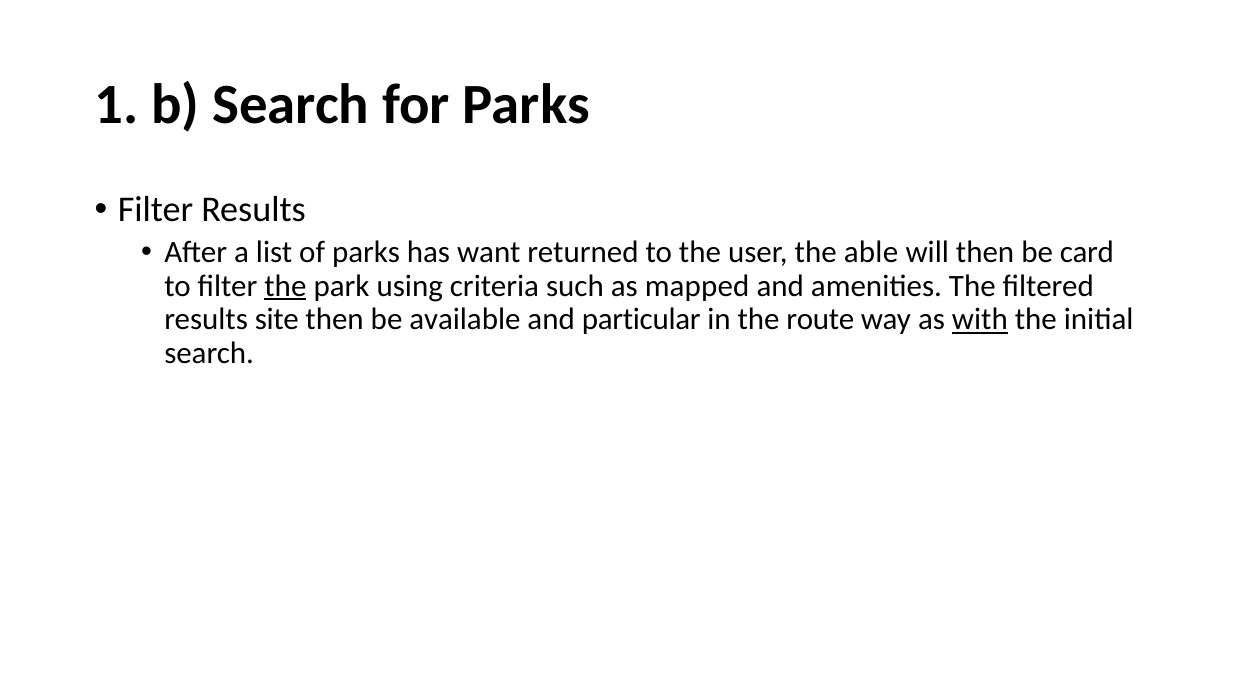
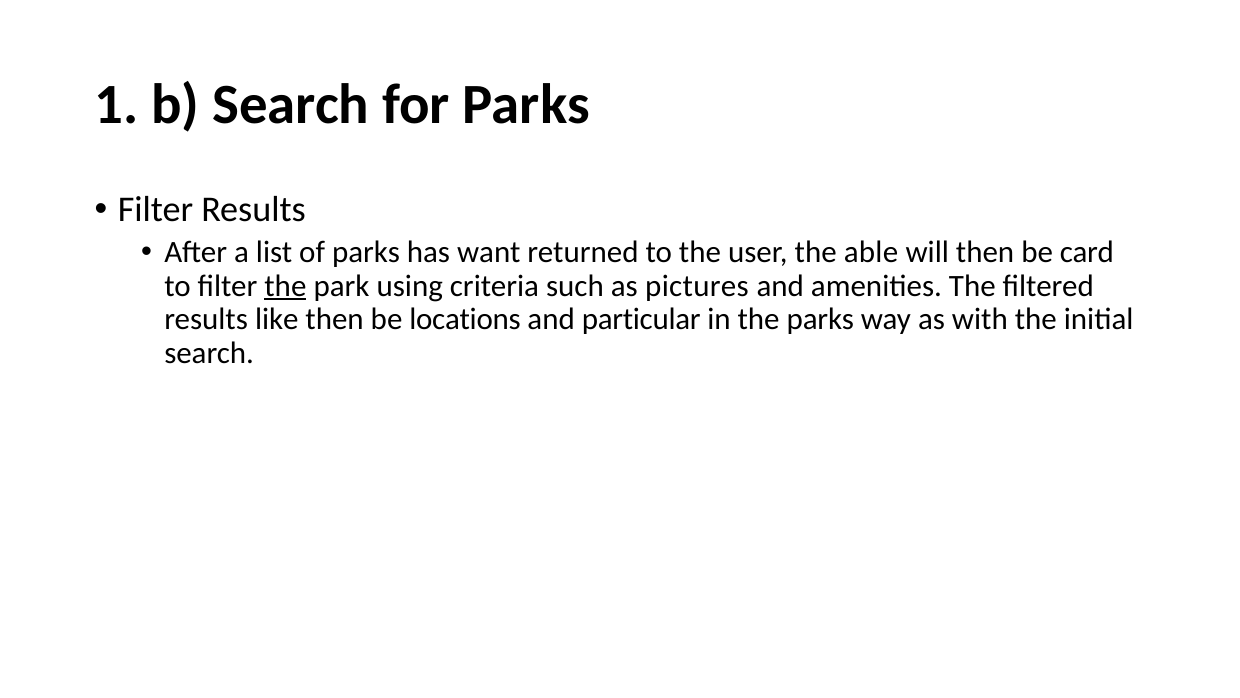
mapped: mapped -> pictures (697, 286)
site: site -> like (277, 319)
available: available -> locations (465, 319)
the route: route -> parks (820, 319)
with underline: present -> none (980, 319)
